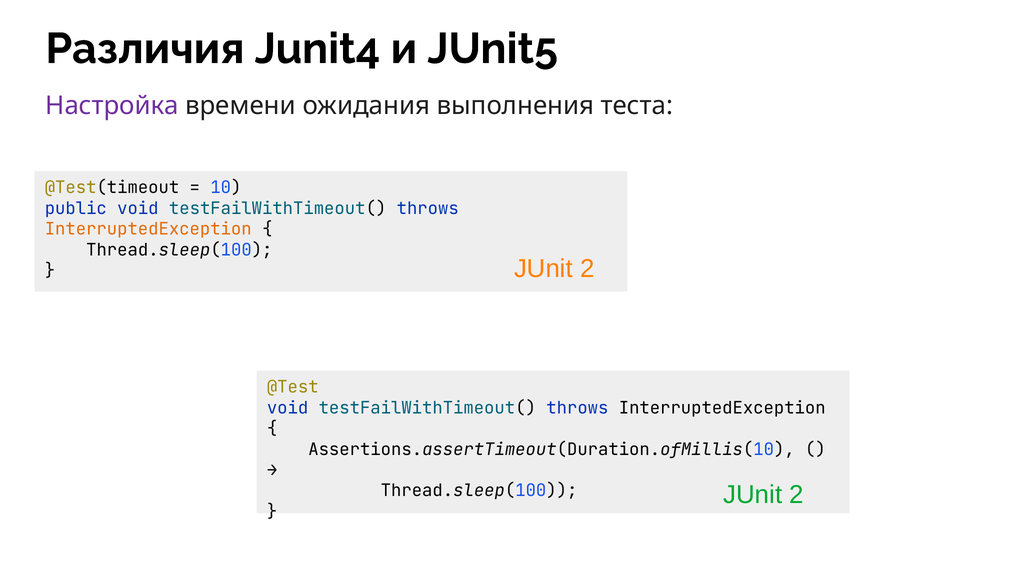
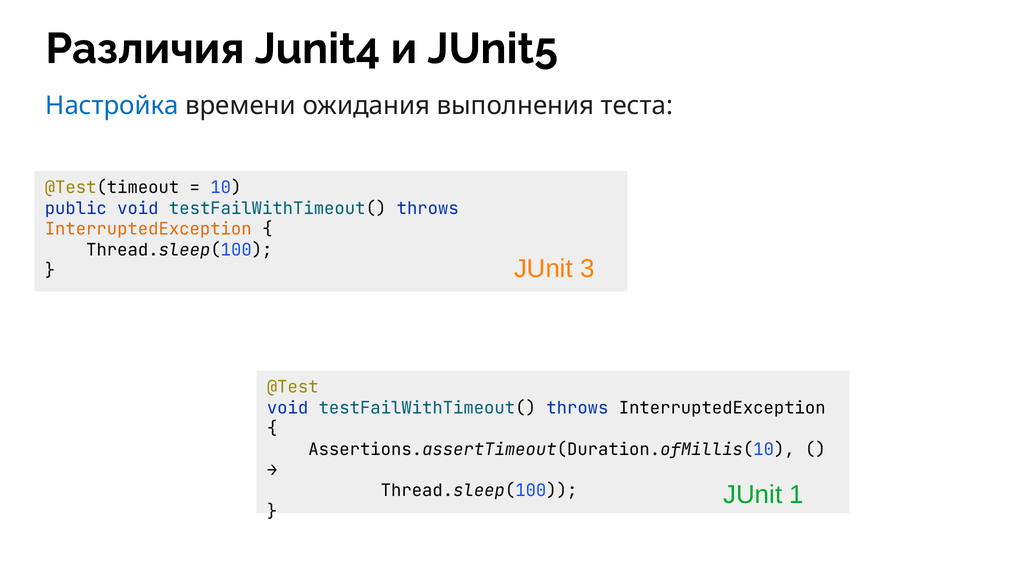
Настройка colour: purple -> blue (112, 106)
2: 2 -> 3 (587, 269)
2: 2 -> 1 (797, 495)
